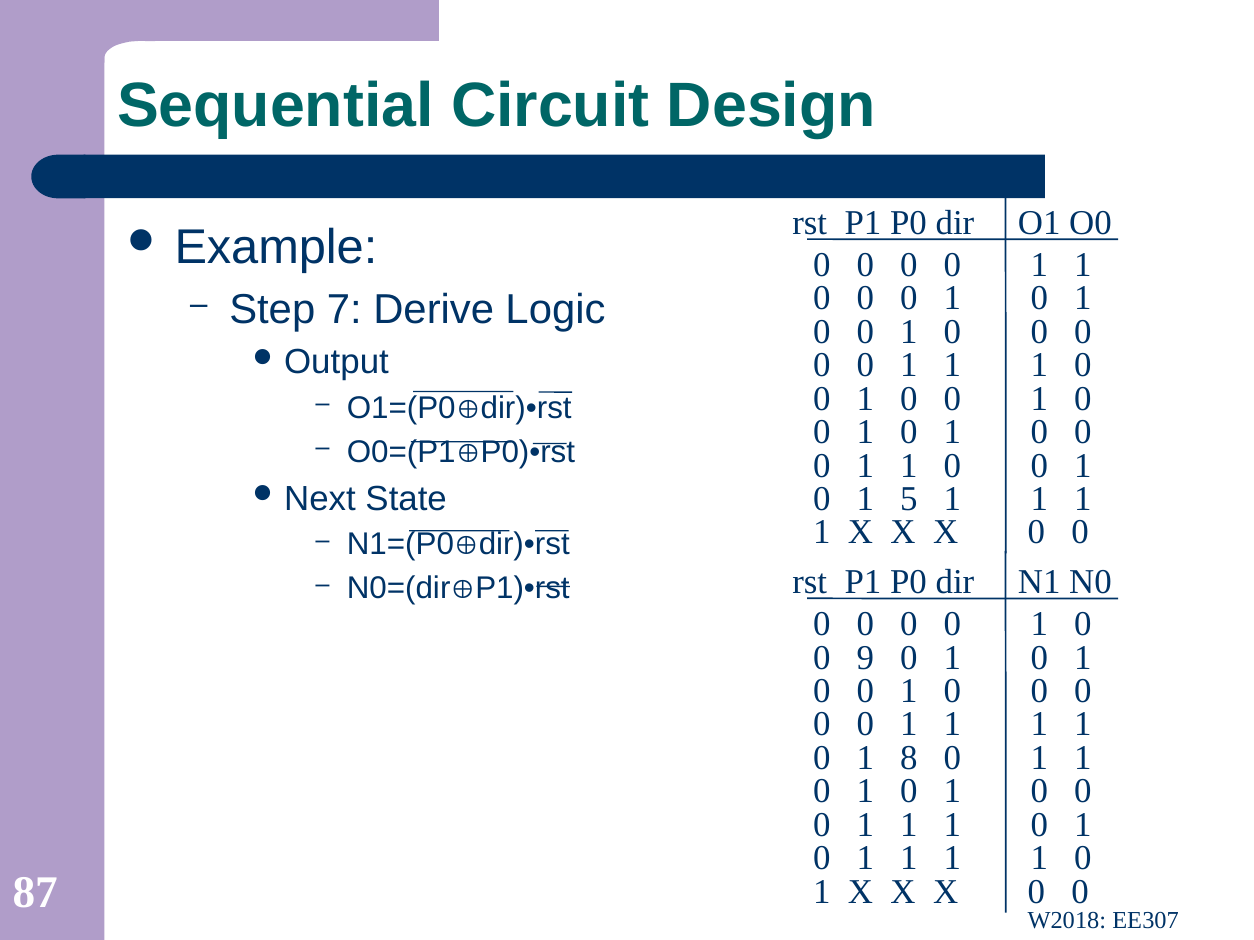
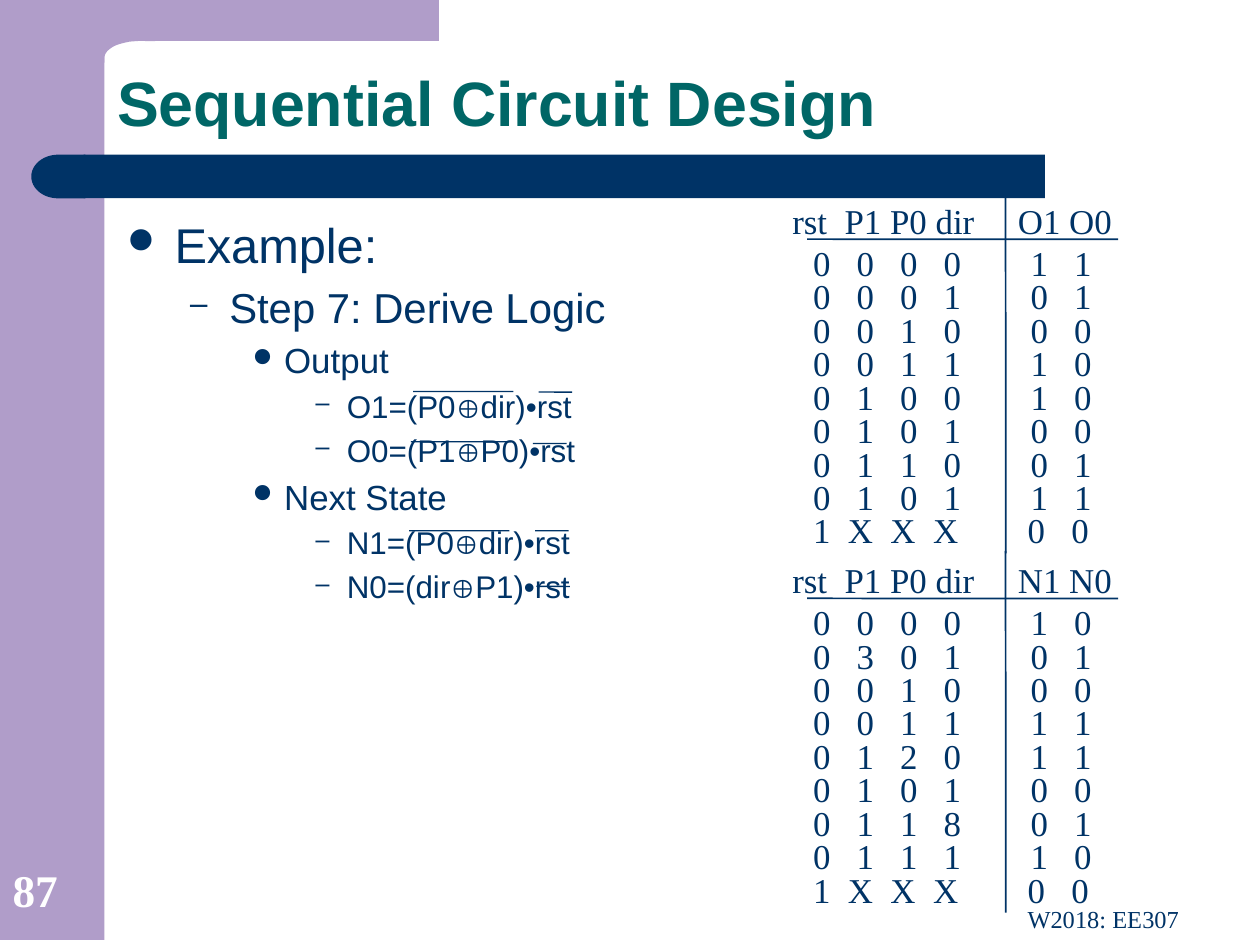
5: 5 -> 0 (909, 499)
9: 9 -> 3 (865, 658)
8: 8 -> 2 (909, 758)
1: 1 -> 8 (952, 825)
